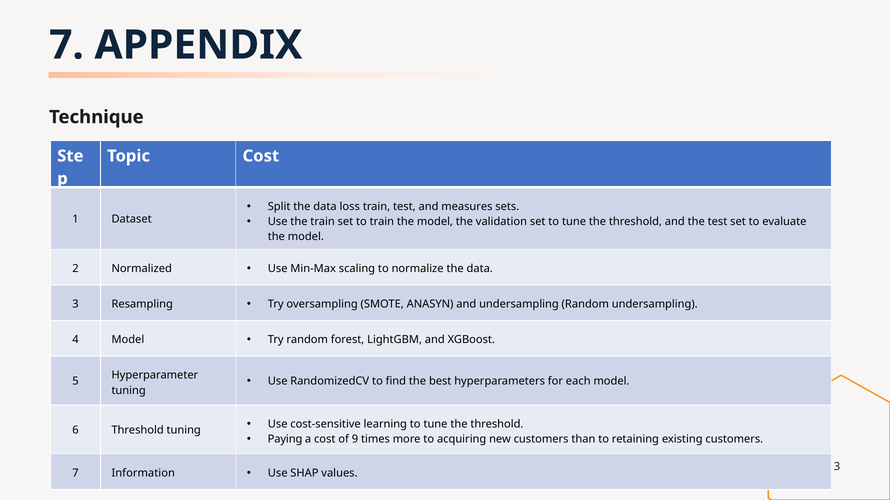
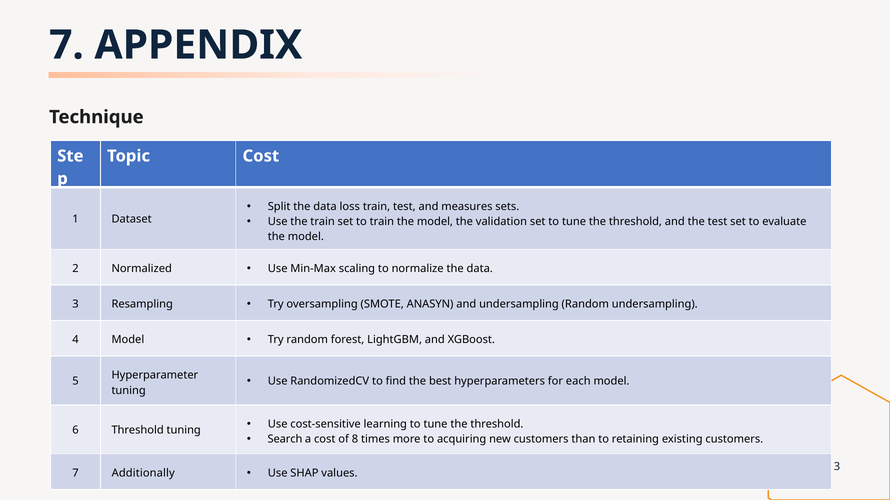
Paying: Paying -> Search (285, 440)
9: 9 -> 8 (355, 440)
Information: Information -> Additionally (143, 474)
